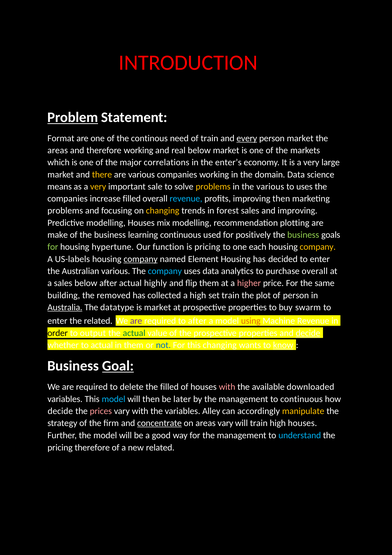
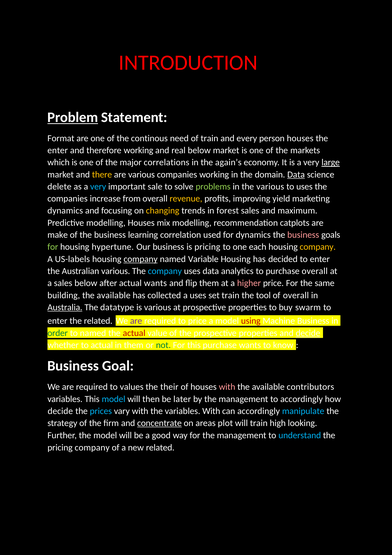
every underline: present -> none (247, 138)
person market: market -> houses (300, 138)
areas: areas -> enter (58, 150)
enter’s: enter’s -> again’s (228, 162)
large underline: none -> present (331, 162)
Data underline: none -> present (296, 174)
means: means -> delete (59, 186)
very colour: yellow -> light blue (98, 186)
problems colour: yellow -> light green (213, 186)
increase filled: filled -> from (132, 199)
revenue colour: light blue -> yellow (186, 199)
improving then: then -> yield (281, 199)
problems: problems -> dynamics (65, 211)
and improving: improving -> maximum (297, 211)
plotting: plotting -> catplots (295, 223)
learning continuous: continuous -> correlation (181, 235)
for positively: positively -> dynamics (253, 235)
business colour: light green -> pink (303, 235)
Our function: function -> business (168, 247)
Element: Element -> Variable (203, 259)
actual highly: highly -> wants (155, 283)
removed: removed -> available (114, 295)
a high: high -> uses (198, 295)
plot: plot -> tool (263, 295)
of person: person -> overall (296, 295)
is market: market -> various (158, 307)
to after: after -> price (197, 321)
using colour: orange -> red (251, 321)
Machine Revenue: Revenue -> Business (313, 321)
order colour: black -> green (58, 333)
to output: output -> named (93, 333)
actual colour: green -> red (134, 333)
not colour: blue -> green (163, 345)
this changing: changing -> purchase (220, 345)
know underline: present -> none (283, 345)
Goal underline: present -> none (118, 366)
delete: delete -> values (132, 387)
the filled: filled -> their (169, 387)
downloaded: downloaded -> contributors (310, 387)
to continuous: continuous -> accordingly (302, 399)
prices colour: pink -> light blue (101, 411)
variables Alley: Alley -> With (211, 411)
manipulate colour: yellow -> light blue (303, 411)
areas vary: vary -> plot (225, 423)
high houses: houses -> looking (302, 423)
pricing therefore: therefore -> company (92, 447)
